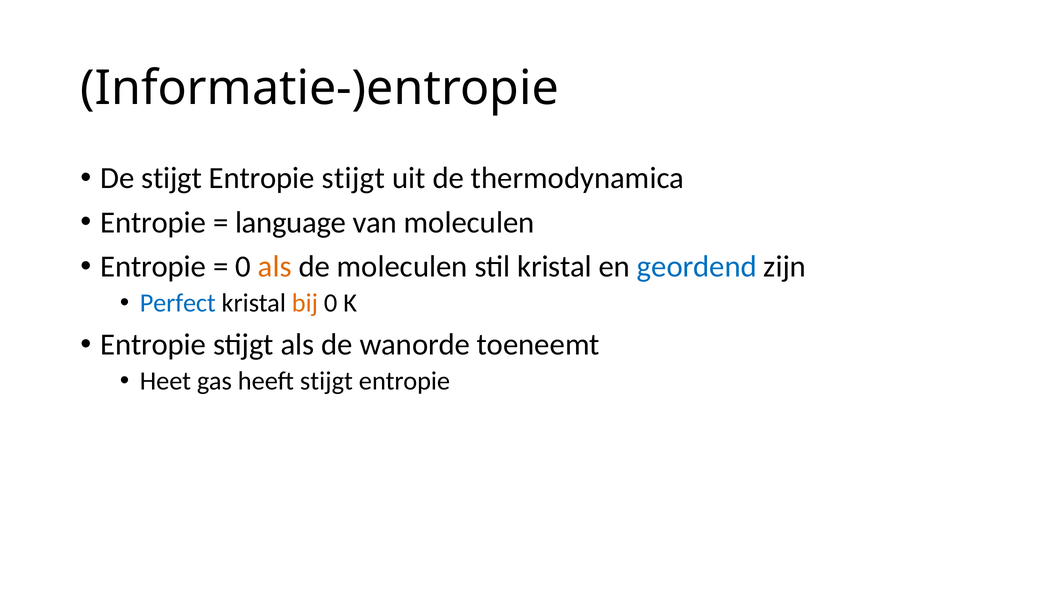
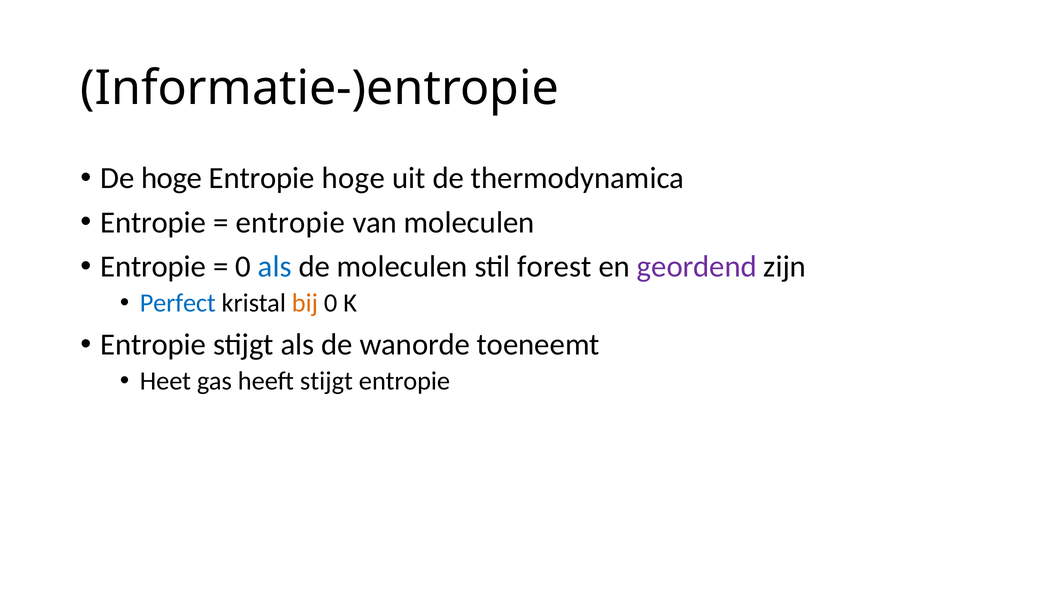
De stijgt: stijgt -> hoge (172, 178)
stijgt: stijgt -> hoge (353, 178)
language: language -> entropie (290, 223)
als colour: orange -> blue (275, 267)
stil kristal: kristal -> forest (554, 267)
geordend colour: blue -> purple (697, 267)
